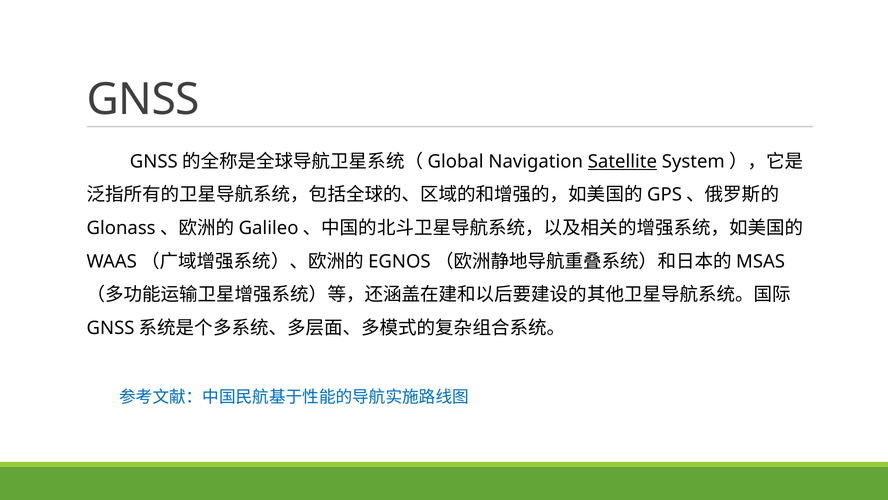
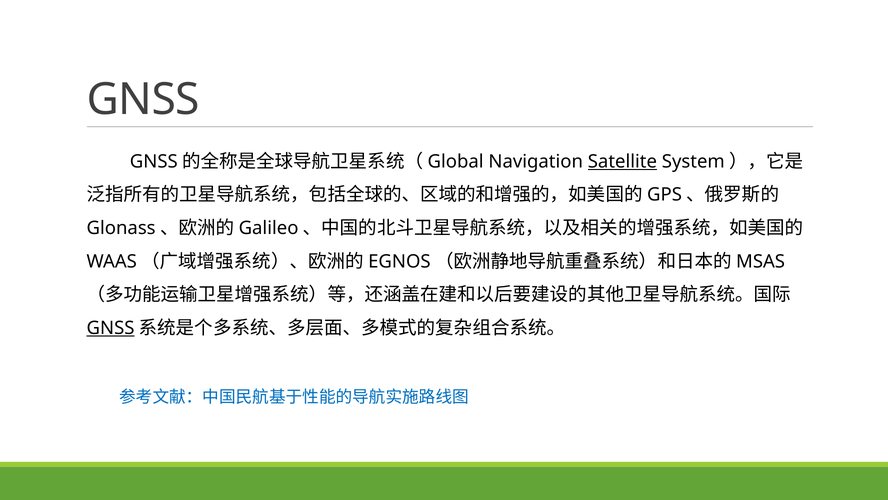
GNSS underline: none -> present (111, 328)
